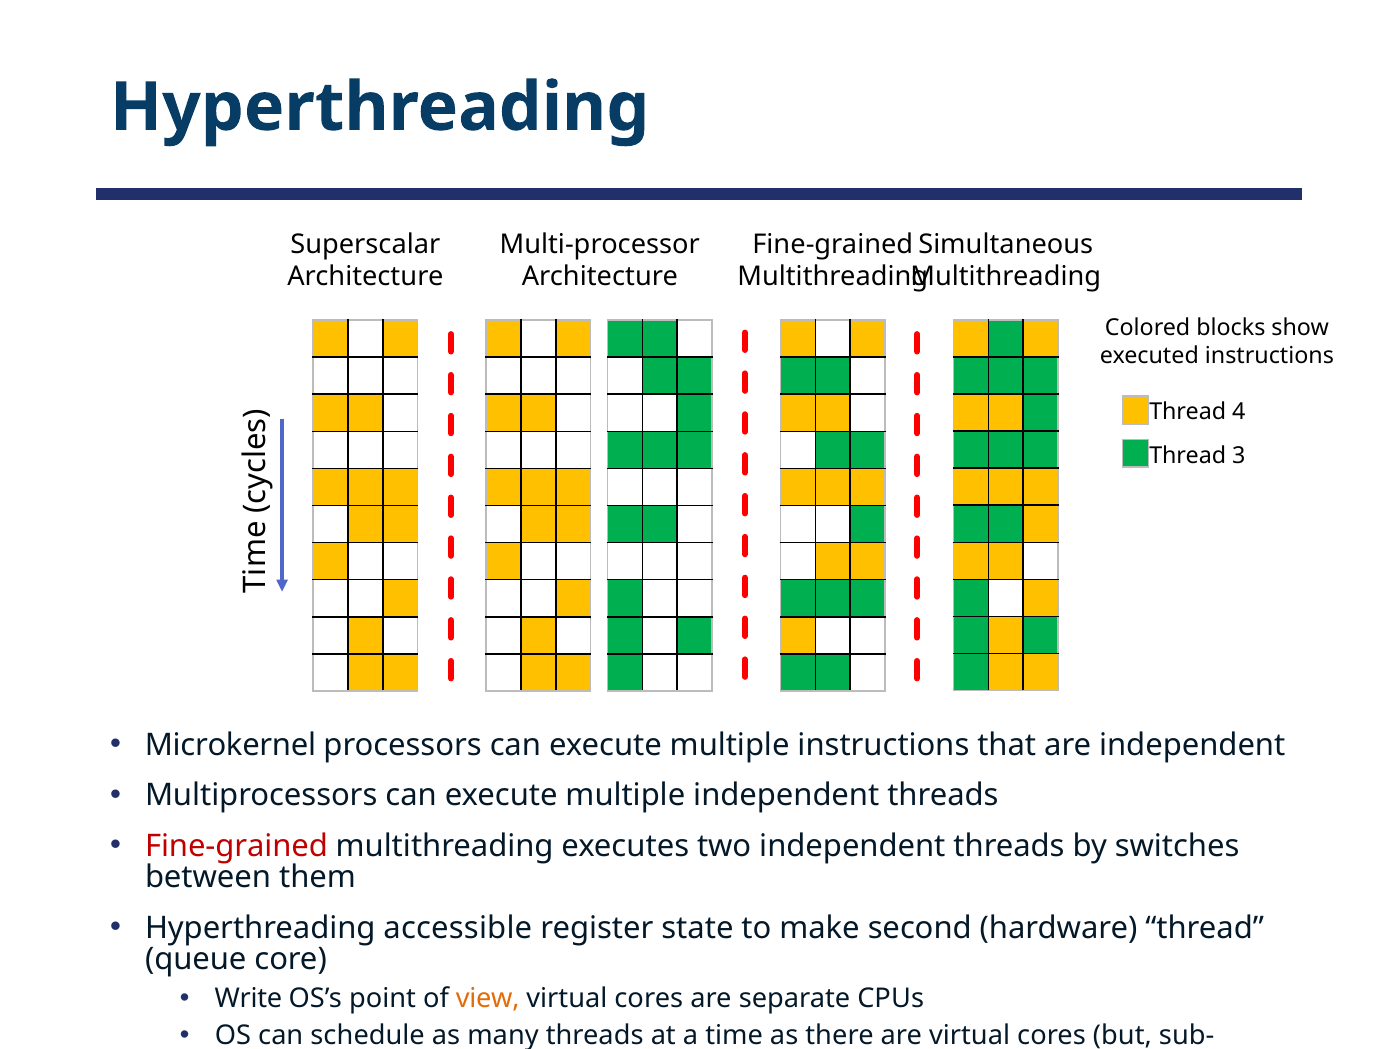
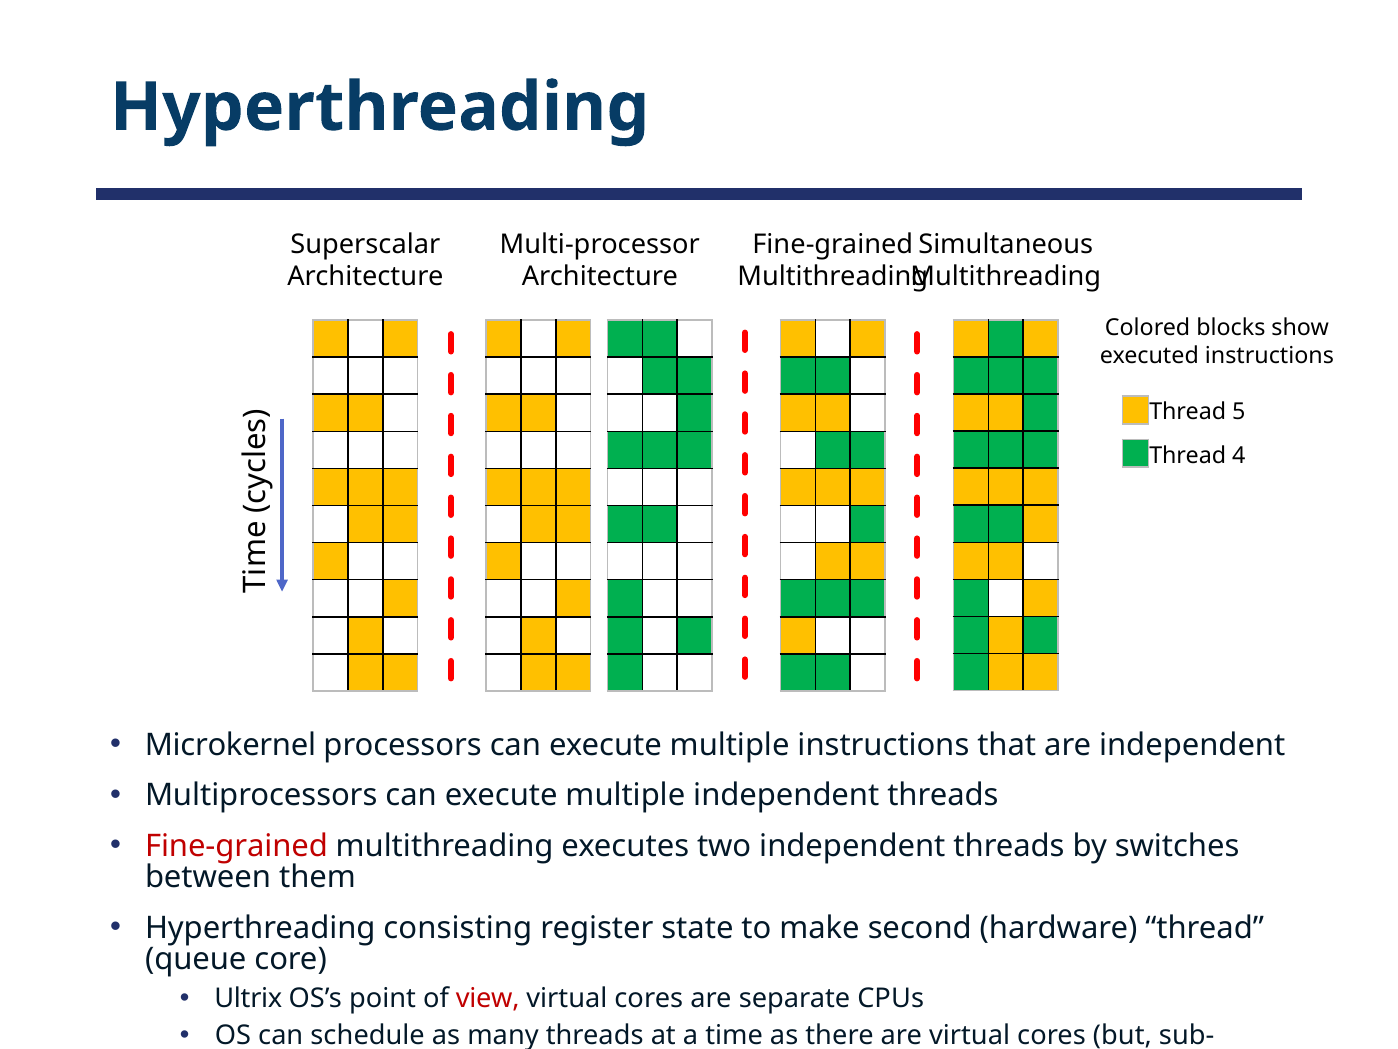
4: 4 -> 5 (1239, 412)
3: 3 -> 4 (1239, 455)
accessible: accessible -> consisting (458, 928)
Write: Write -> Ultrix (248, 998)
view colour: orange -> red (488, 998)
